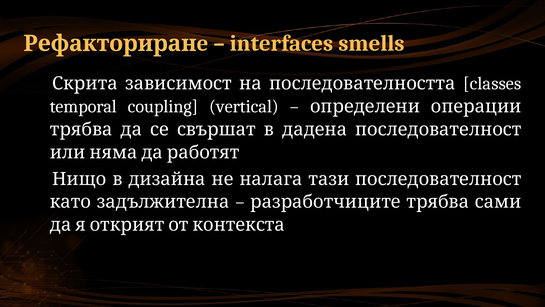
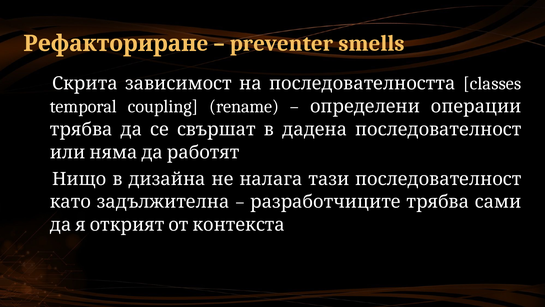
interfaces: interfaces -> preventer (282, 43)
vertical: vertical -> rename (244, 106)
